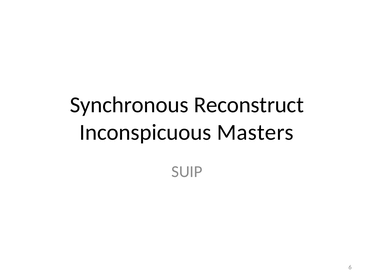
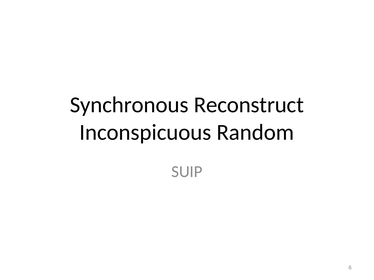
Masters: Masters -> Random (255, 133)
